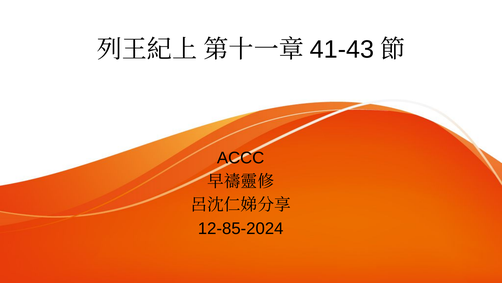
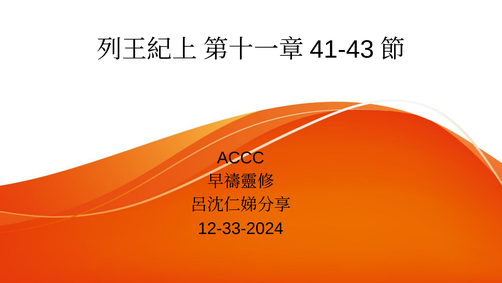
12-85-2024: 12-85-2024 -> 12-33-2024 (241, 228)
